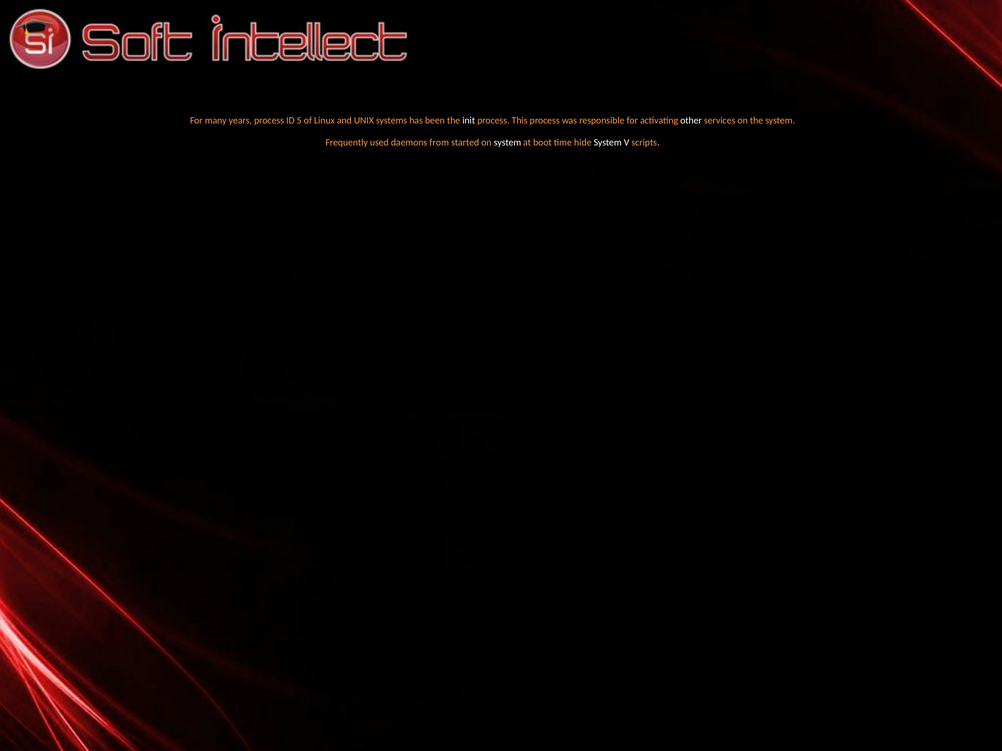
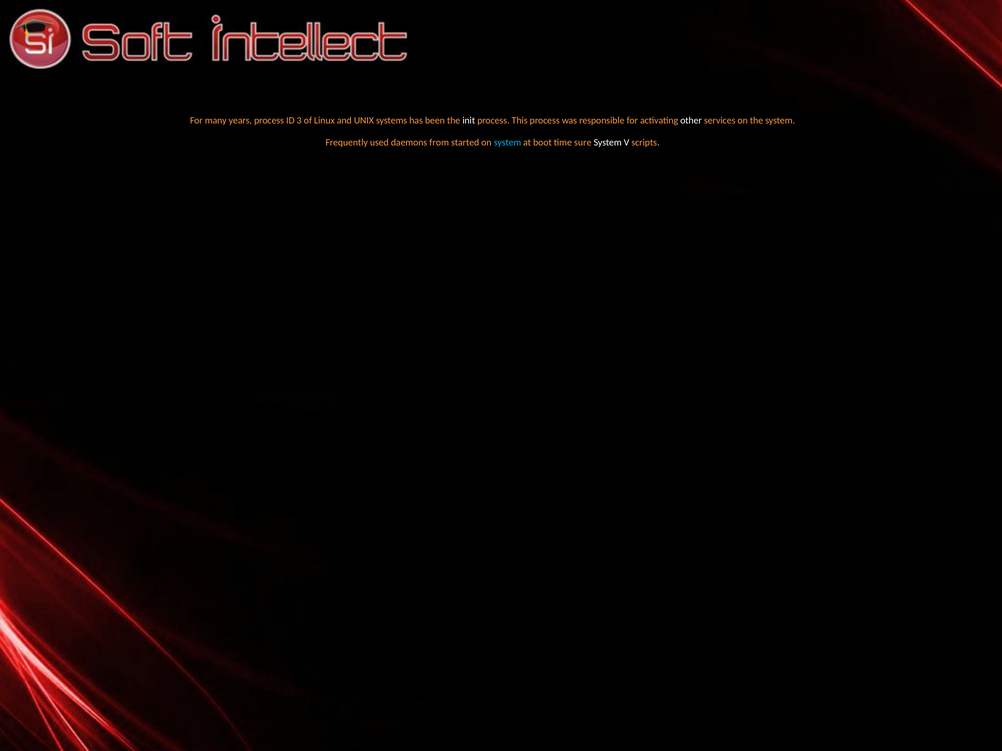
5: 5 -> 3 (299, 120)
system colour: white -> light blue (507, 143)
hide: hide -> sure (583, 143)
